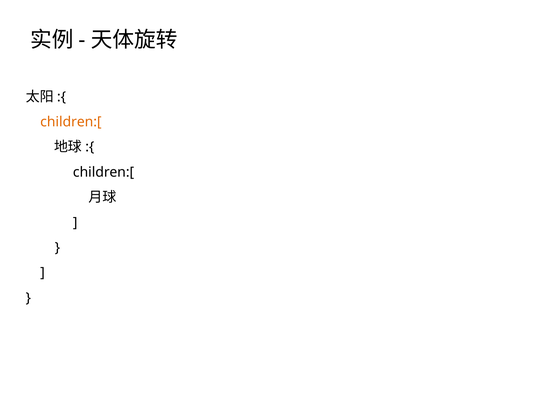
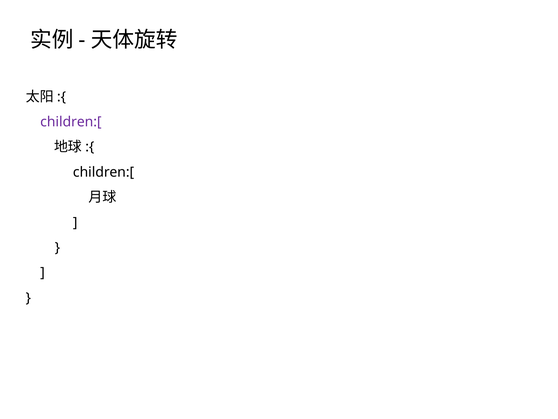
children:[ colour: orange -> purple (71, 122)
